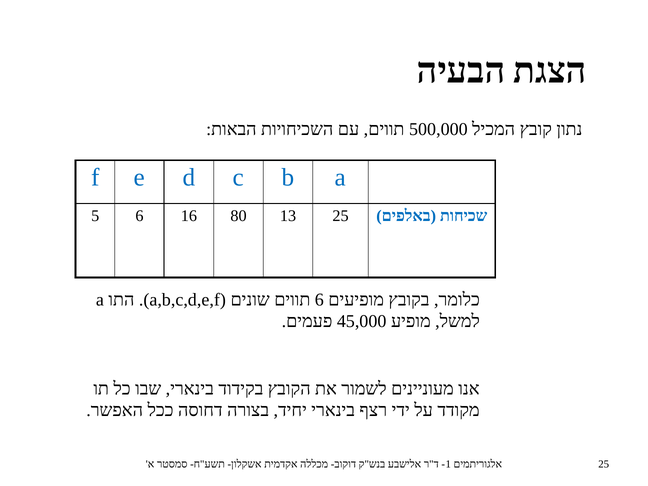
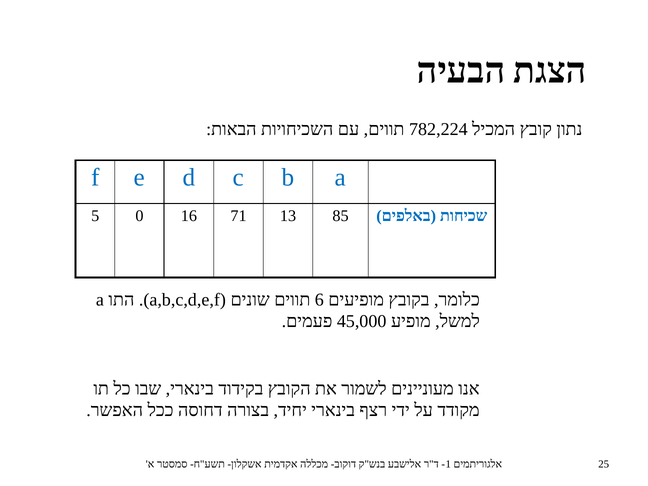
500,000: 500,000 -> 782,224 (438, 129)
5 6: 6 -> 0 (139, 216)
80: 80 -> 71 (239, 216)
13 25: 25 -> 85 (341, 216)
